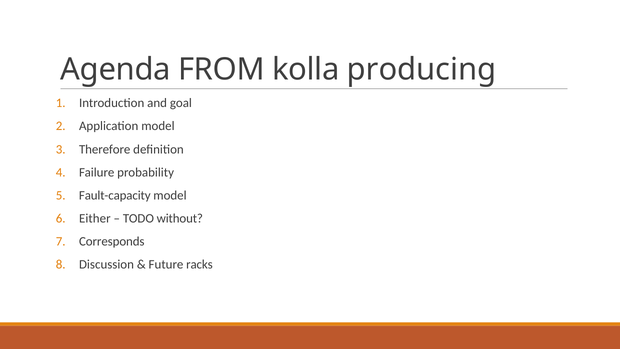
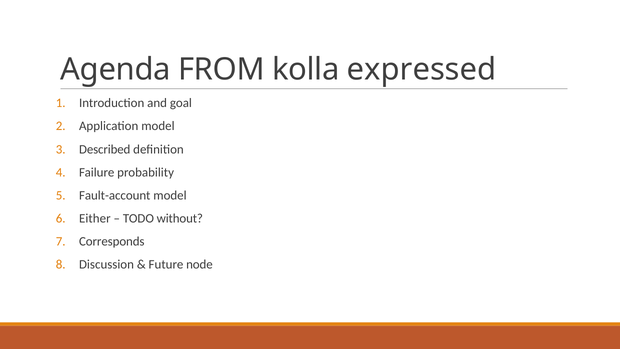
producing: producing -> expressed (422, 69)
Therefore: Therefore -> Described (105, 149)
Fault-capacity: Fault-capacity -> Fault-account (115, 195)
racks: racks -> node (199, 264)
